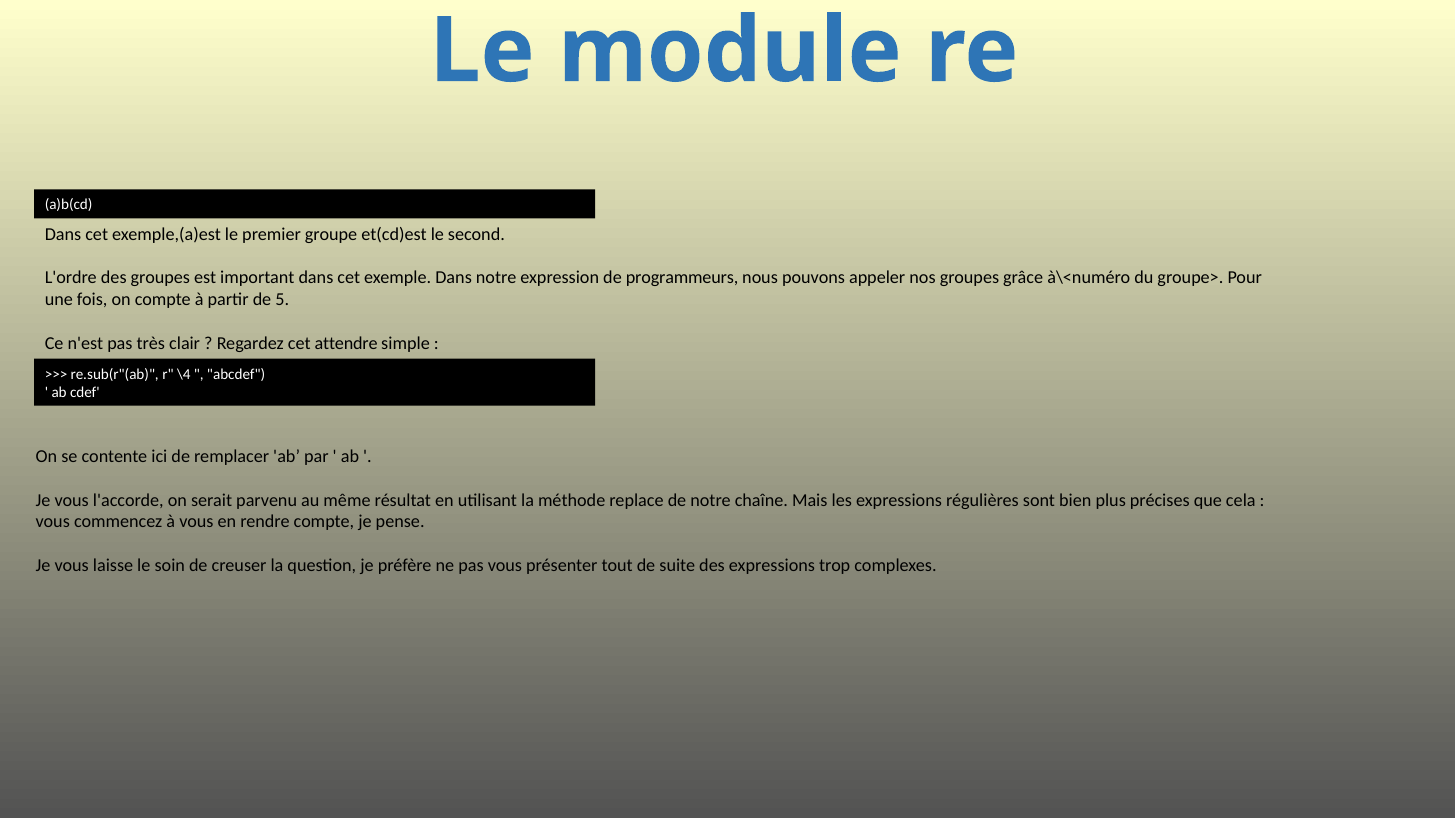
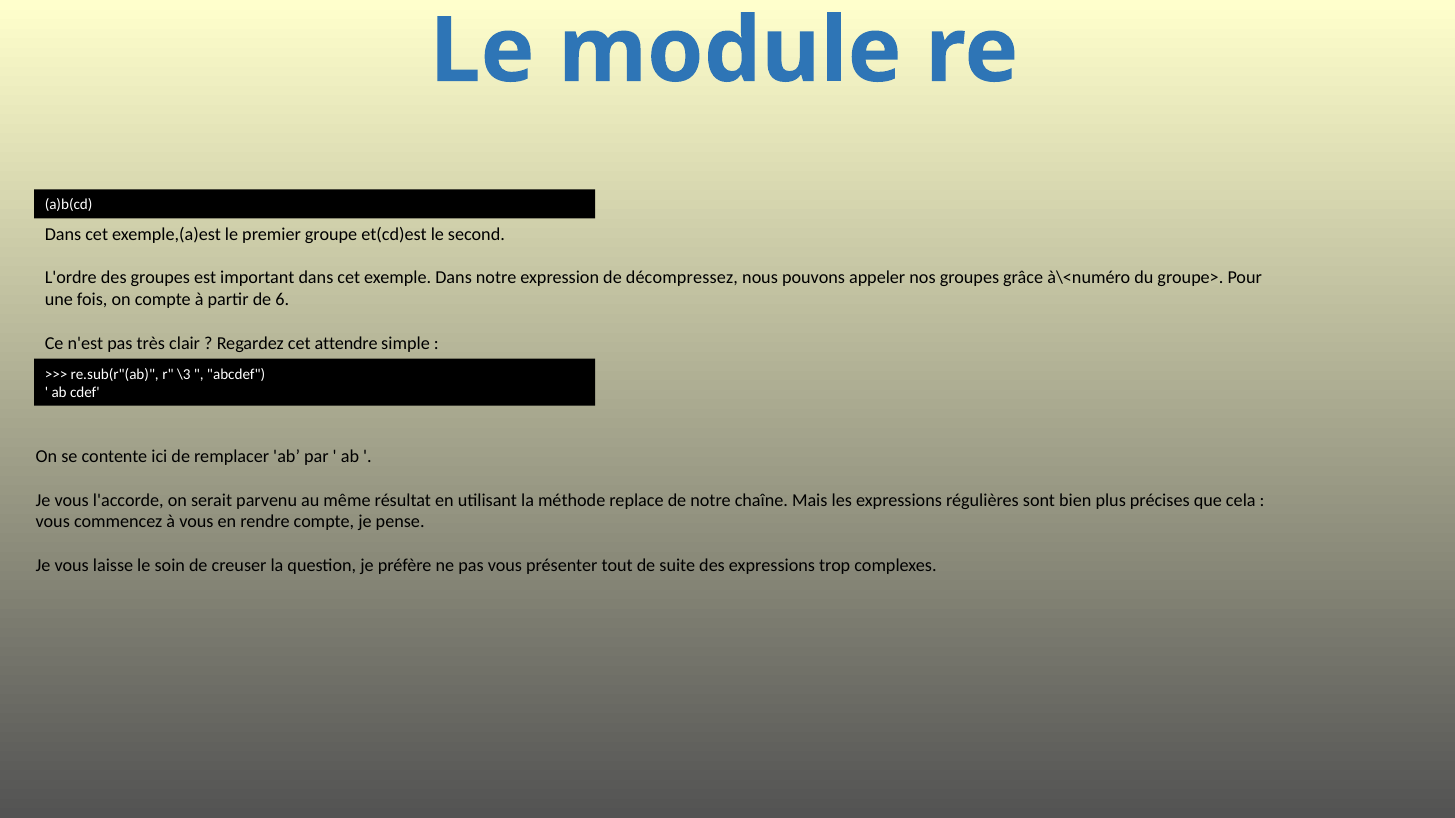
programmeurs: programmeurs -> décompressez (682, 278)
5: 5 -> 6 (282, 300)
\4: \4 -> \3 (184, 374)
